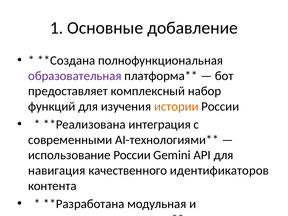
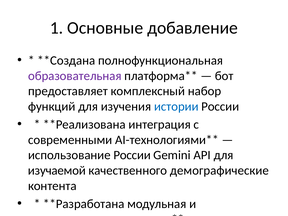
истории colour: orange -> blue (176, 107)
навигация: навигация -> изучаемой (57, 171)
идентификаторов: идентификаторов -> демографические (219, 171)
